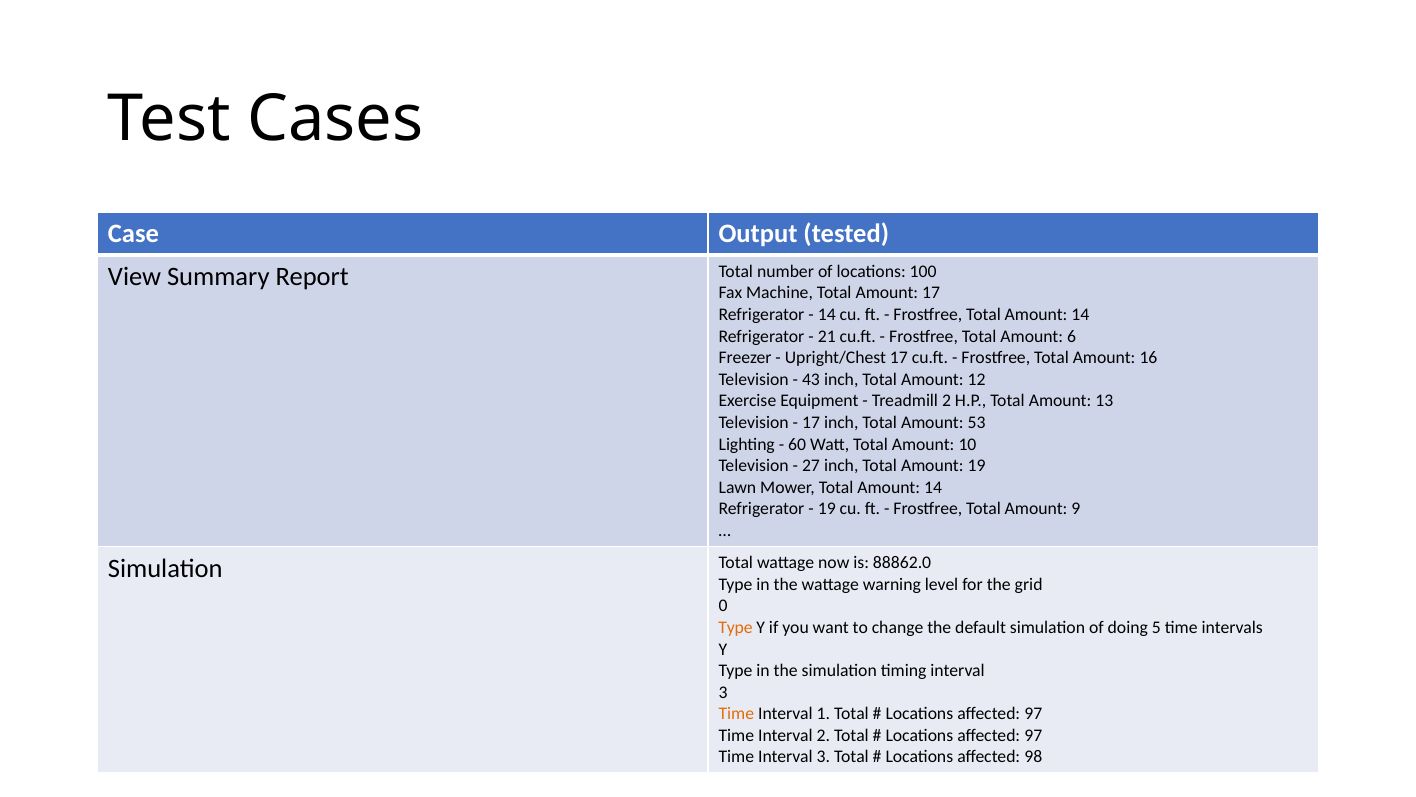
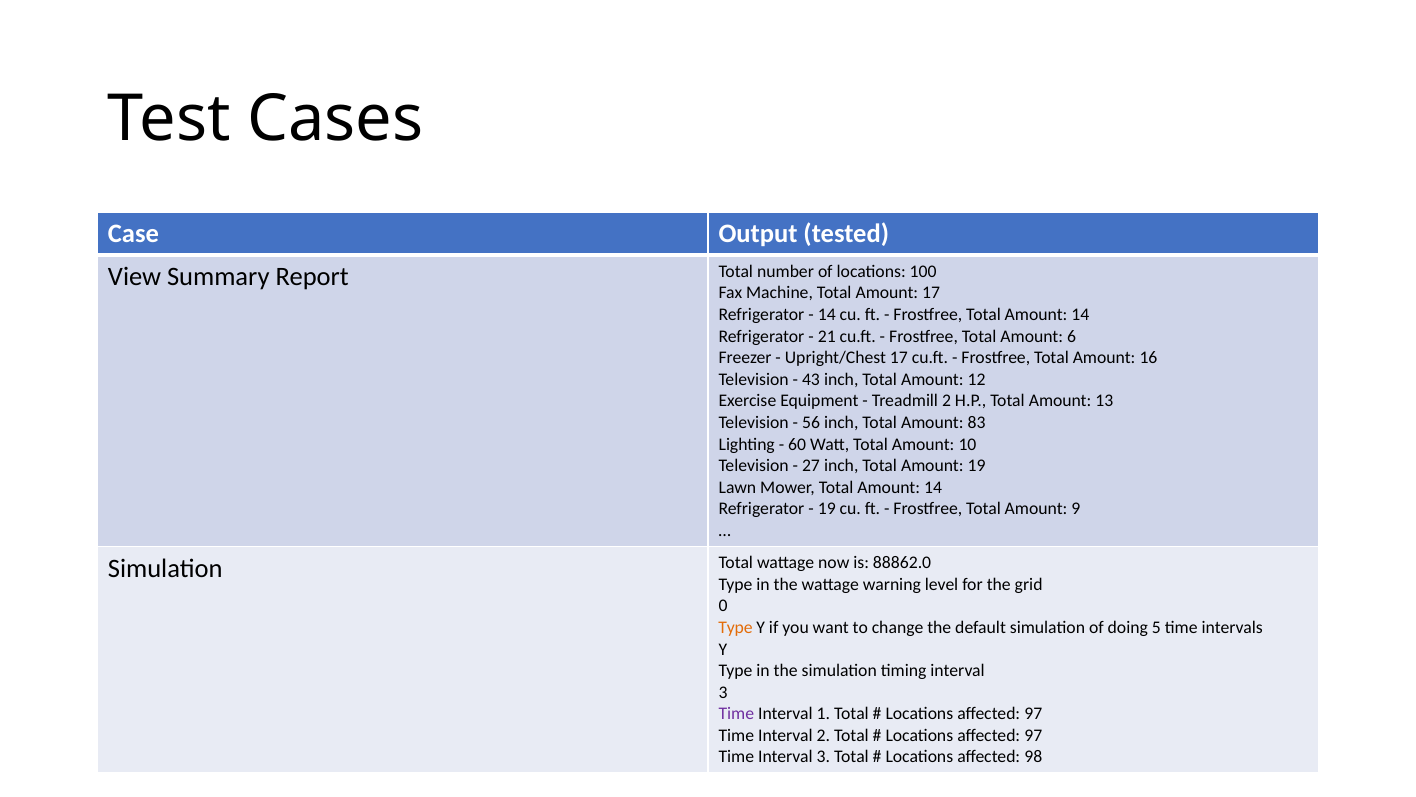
17: 17 -> 56 (811, 422)
53: 53 -> 83 (977, 422)
Time colour: orange -> purple (736, 714)
